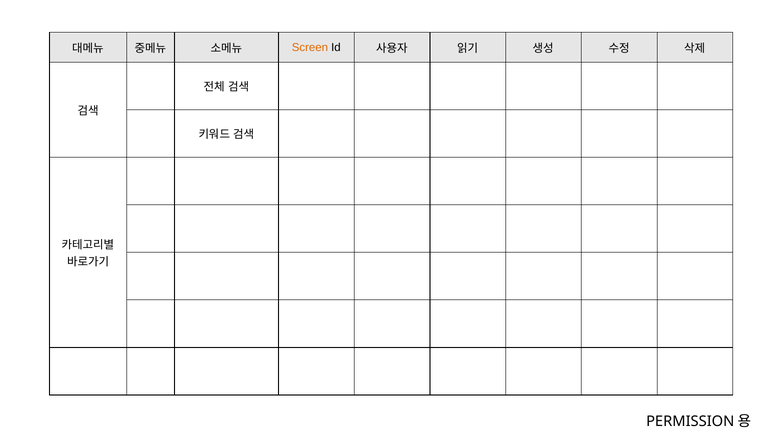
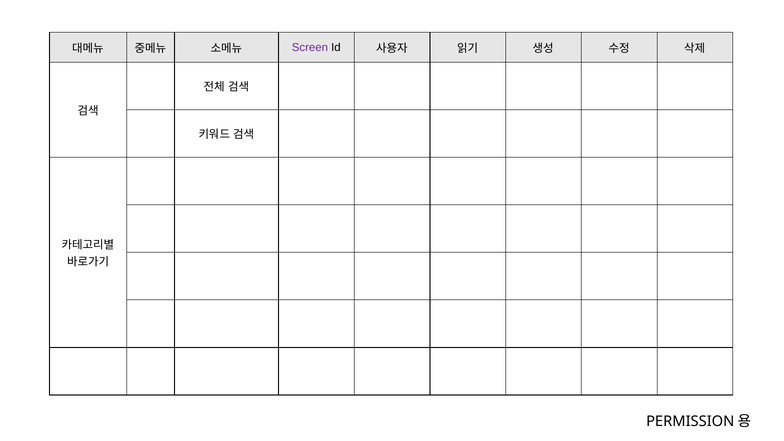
Screen colour: orange -> purple (310, 47)
